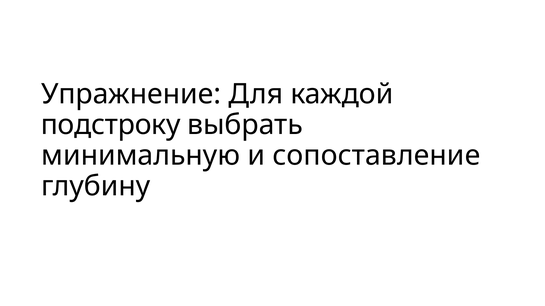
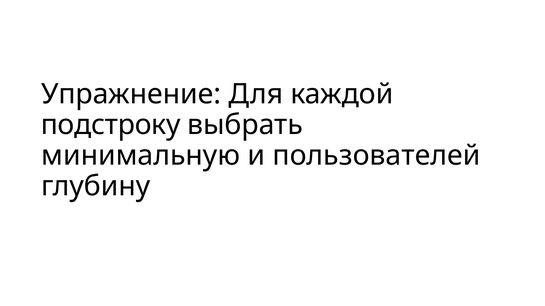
сопоставление: сопоставление -> пользователей (376, 156)
